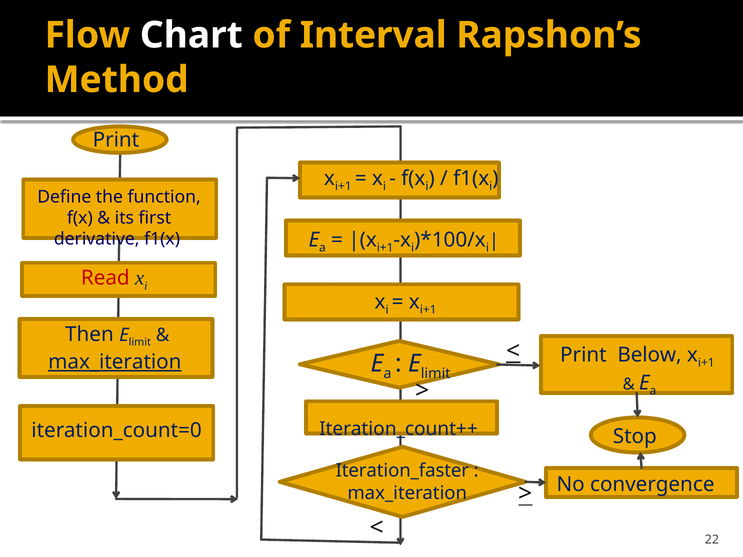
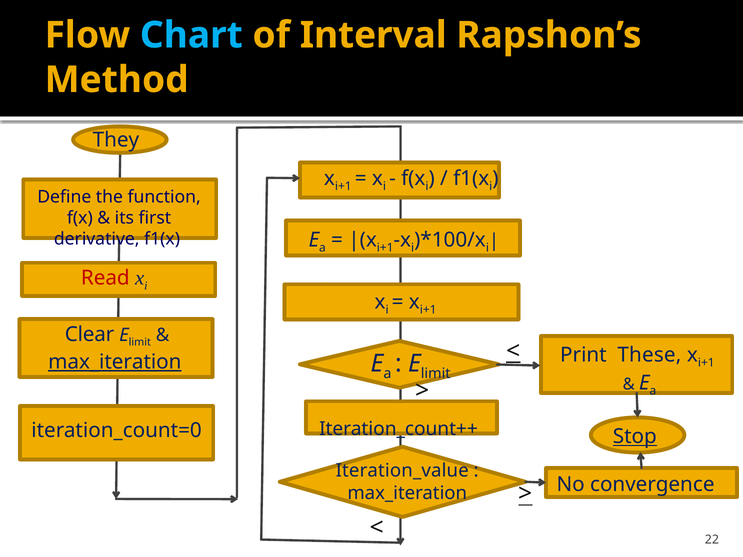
Chart colour: white -> light blue (191, 35)
Print: Print -> They (116, 140)
Then: Then -> Clear (90, 335)
Below: Below -> These (649, 355)
Stop underline: none -> present (635, 437)
Iteration_faster: Iteration_faster -> Iteration_value (402, 471)
